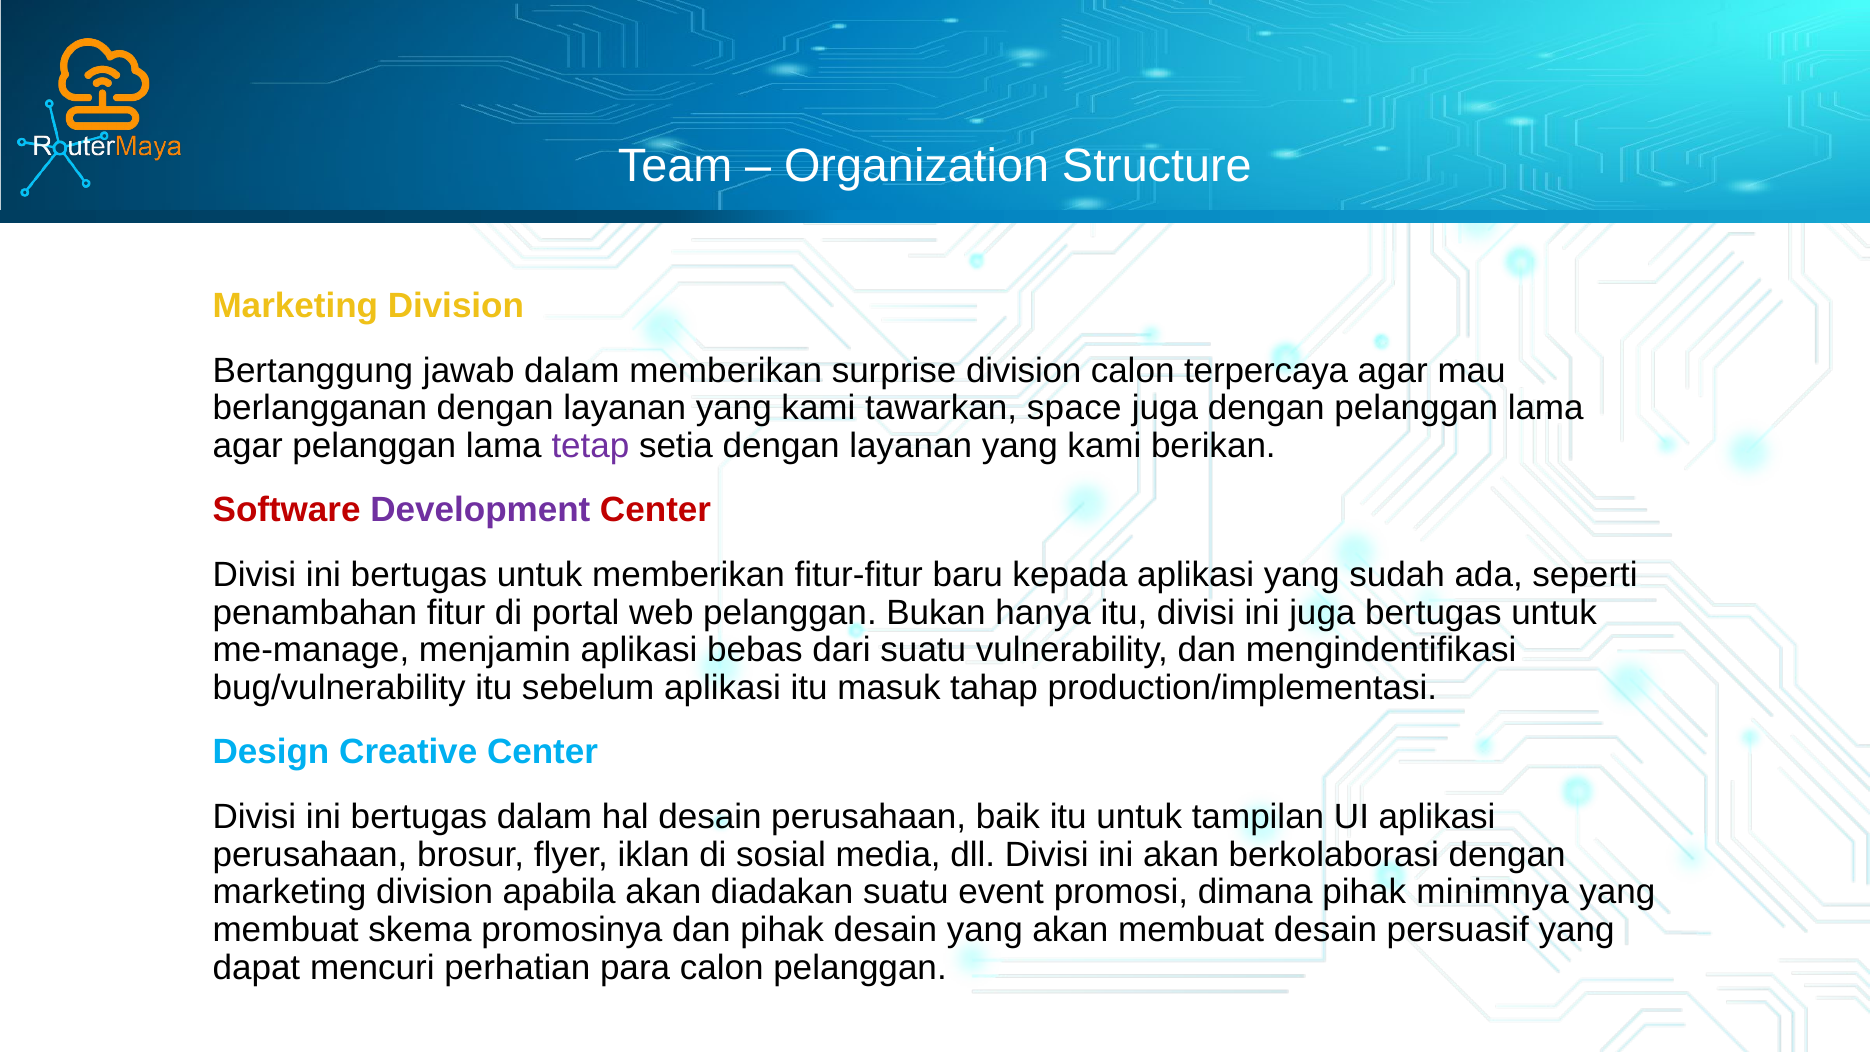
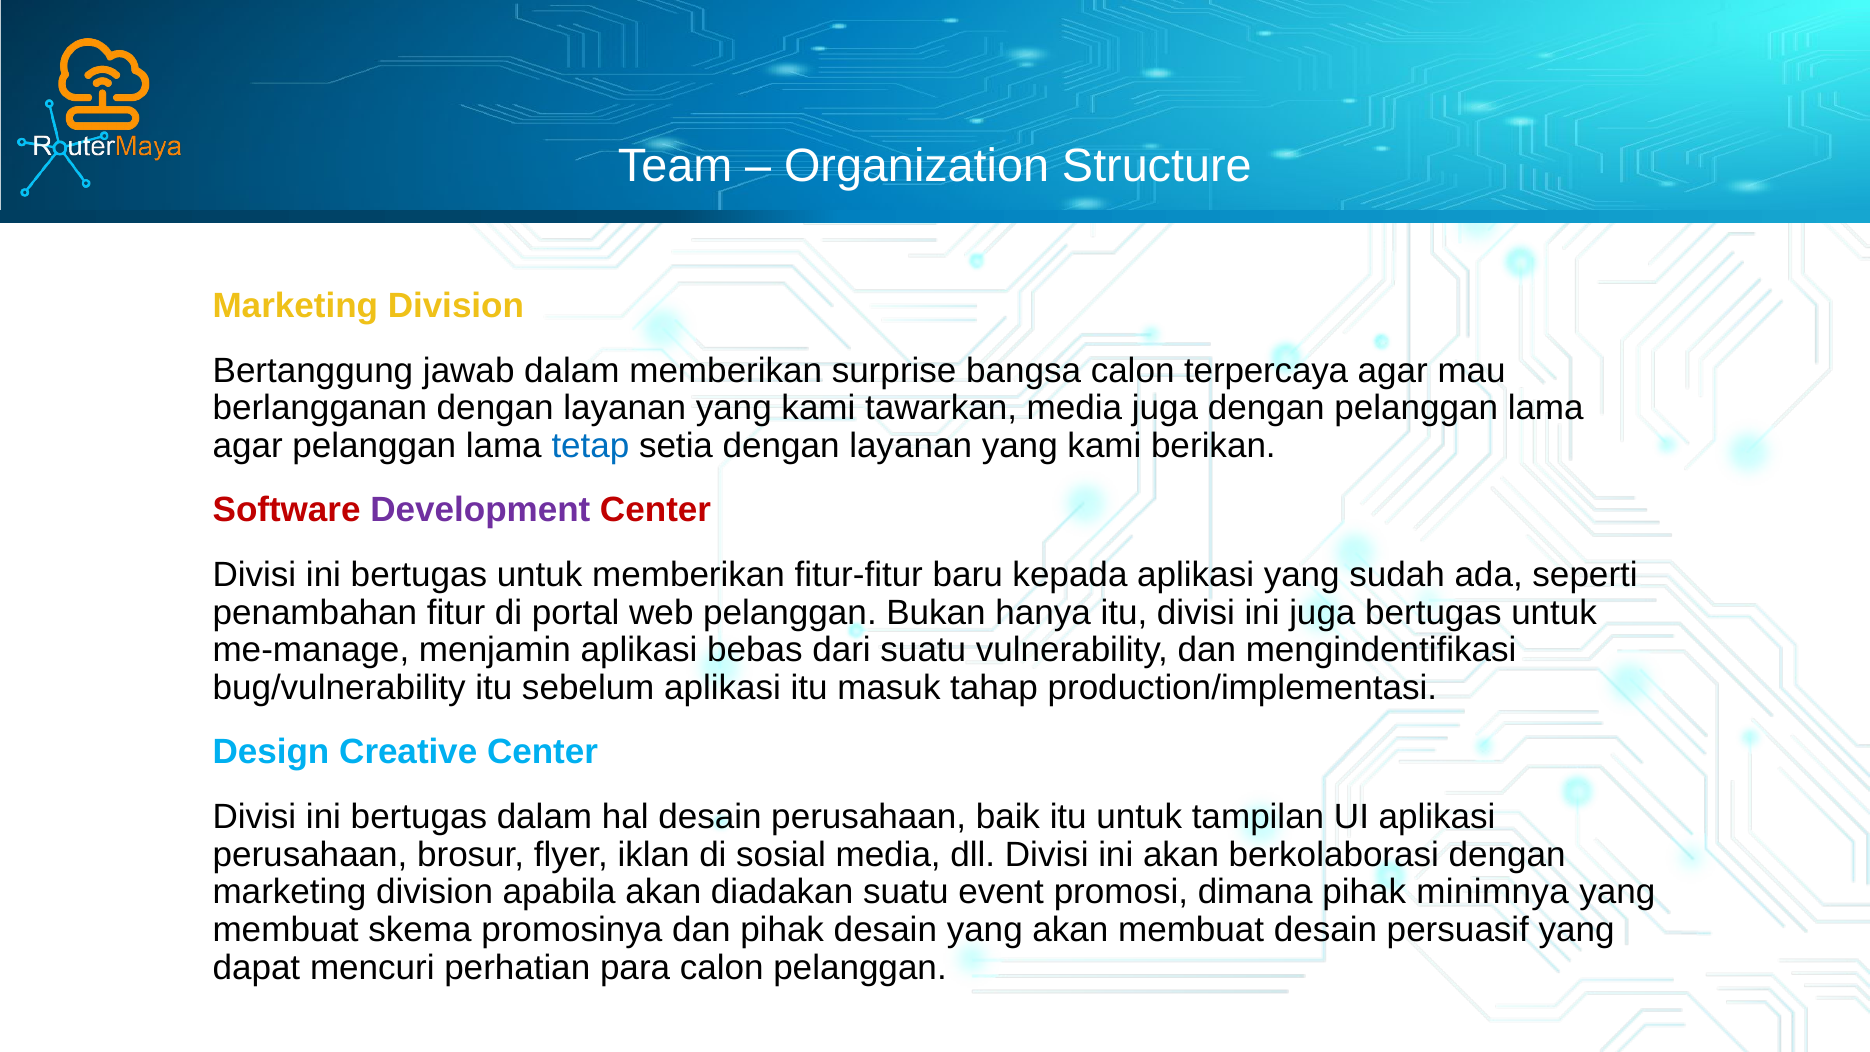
surprise division: division -> bangsa (1024, 370)
tawarkan space: space -> media (1074, 408)
tetap colour: purple -> blue (590, 446)
